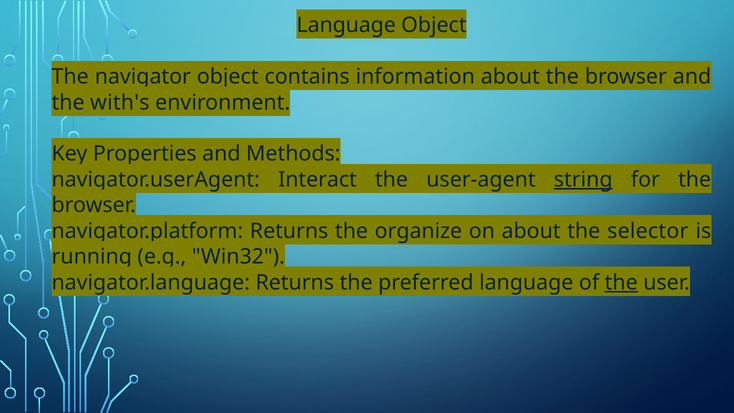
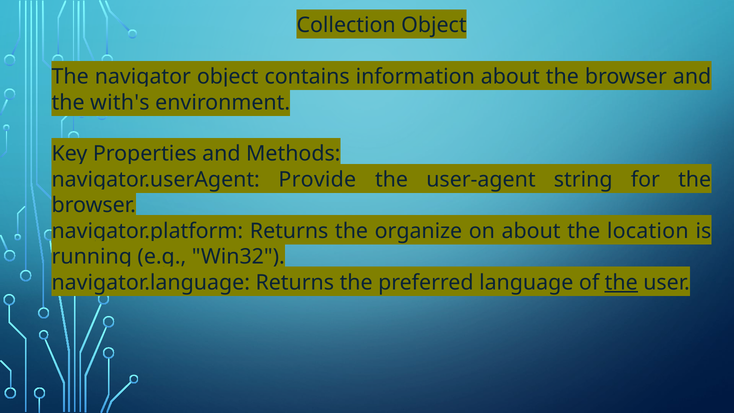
Language: Language -> Collection (346, 25)
Interact: Interact -> Provide (317, 180)
string underline: present -> none (583, 180)
selector: selector -> location (648, 231)
